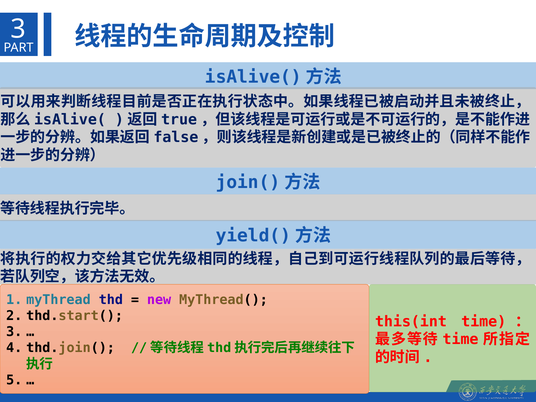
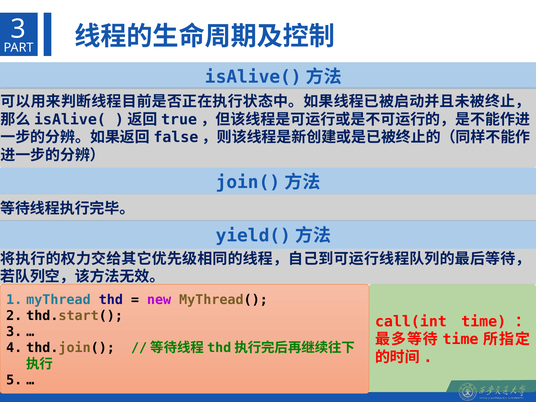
this(int: this(int -> call(int (411, 321)
